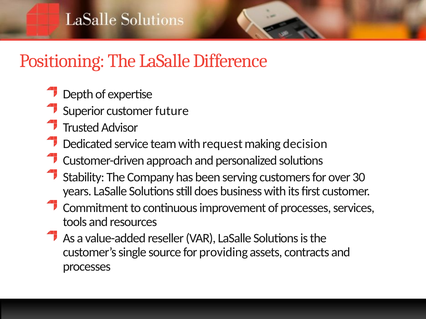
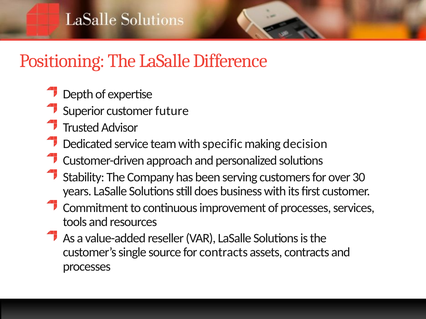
request: request -> specific (222, 144)
for providing: providing -> contracts (224, 253)
